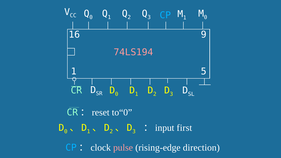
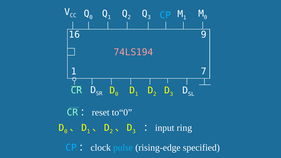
5: 5 -> 7 (204, 71)
first: first -> ring (184, 128)
pulse colour: pink -> light blue (123, 148)
direction: direction -> specified (201, 148)
